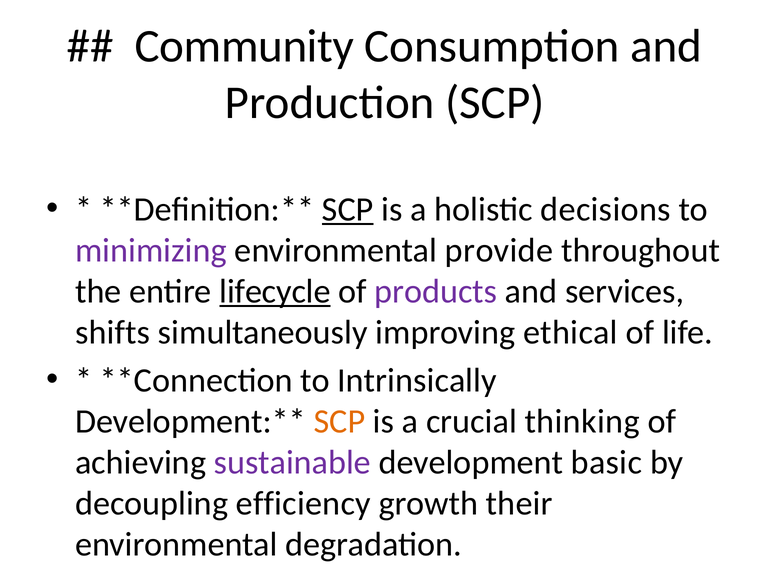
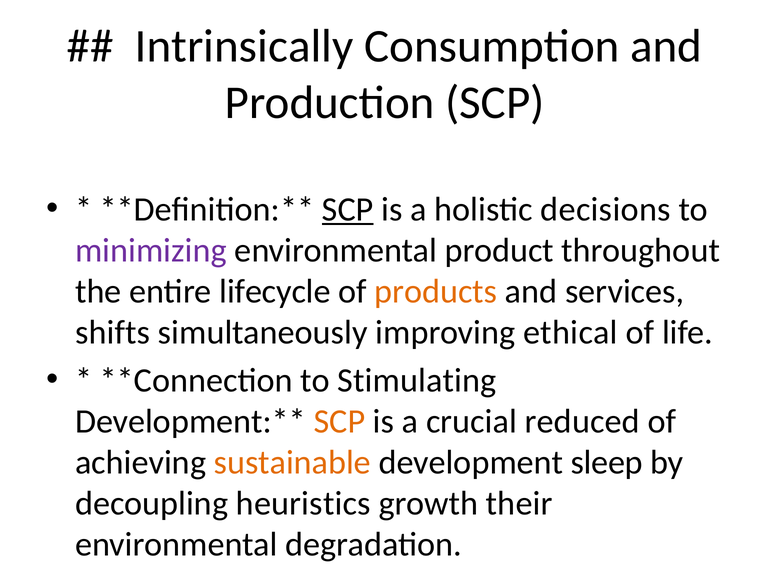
Community: Community -> Intrinsically (244, 46)
provide: provide -> product (499, 251)
lifecycle underline: present -> none (275, 292)
products colour: purple -> orange (436, 292)
Intrinsically: Intrinsically -> Stimulating (417, 381)
crucial thinking: thinking -> reduced (582, 422)
sustainable colour: purple -> orange (292, 463)
basic: basic -> sleep (607, 463)
decoupling efficiency: efficiency -> heuristics (303, 504)
